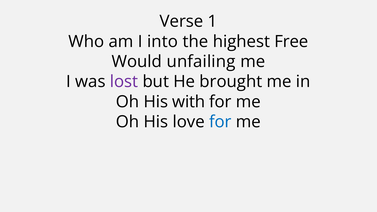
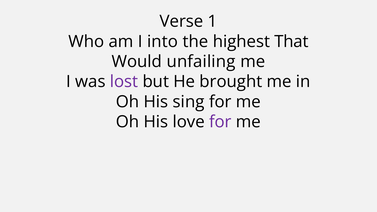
Free: Free -> That (291, 42)
with: with -> sing (189, 102)
for colour: blue -> purple (220, 122)
